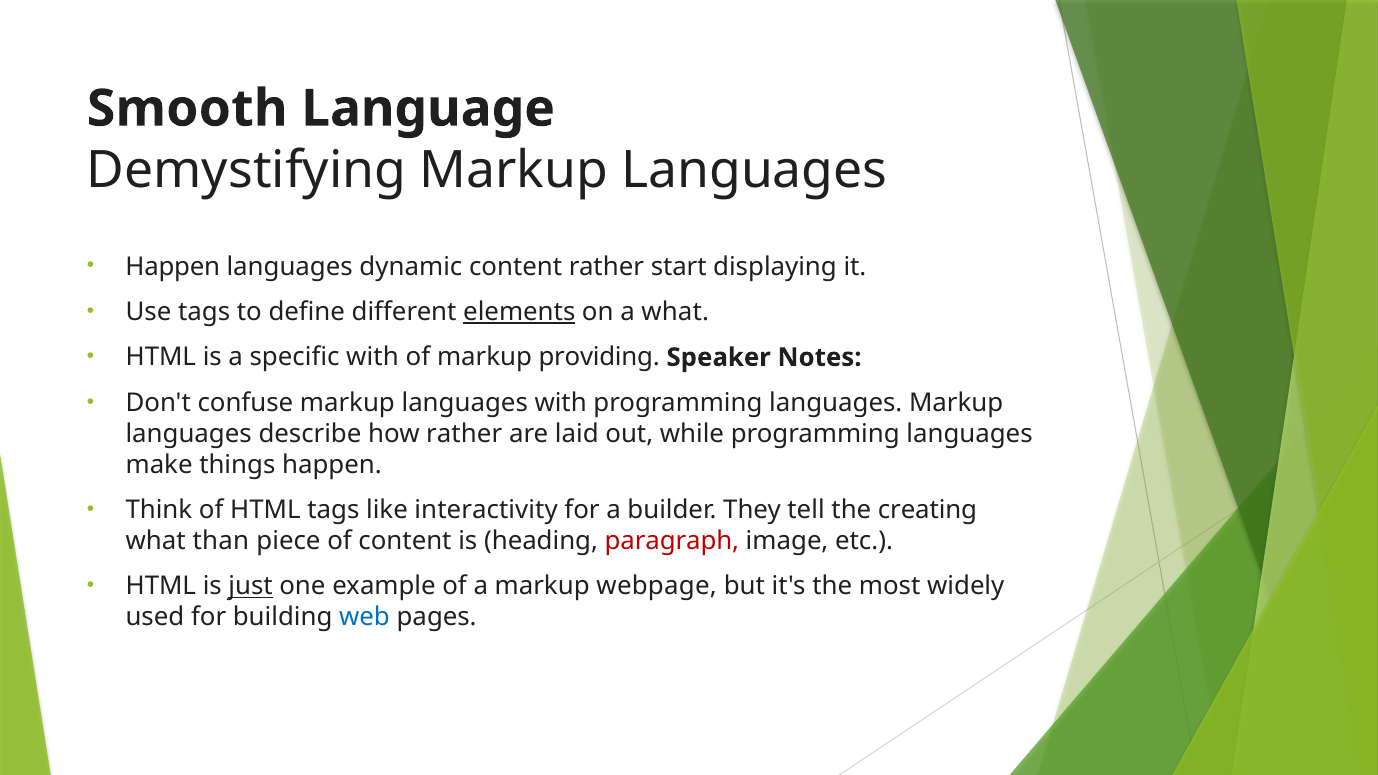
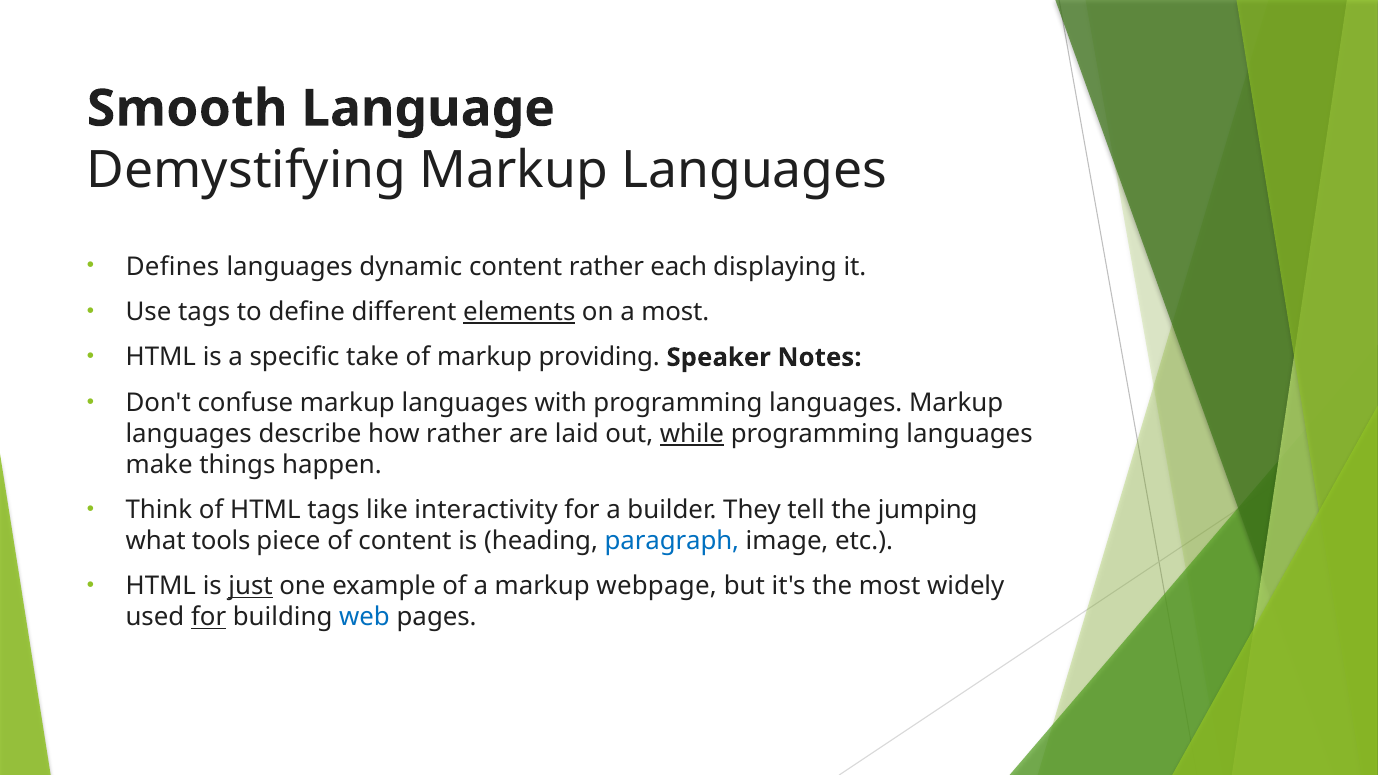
Happen: Happen -> Defines (173, 267)
start: start -> each (679, 267)
a what: what -> most (675, 312)
specific with: with -> take (373, 357)
while underline: none -> present (692, 434)
creating: creating -> jumping (928, 510)
than: than -> tools (221, 541)
paragraph colour: red -> blue (672, 541)
for underline: none -> present (209, 618)
